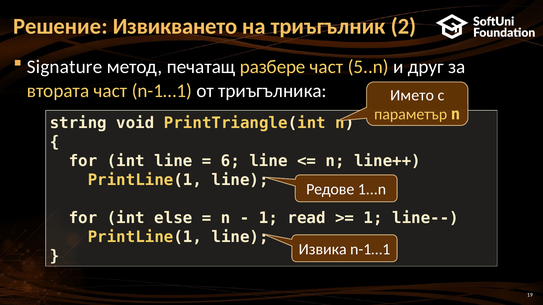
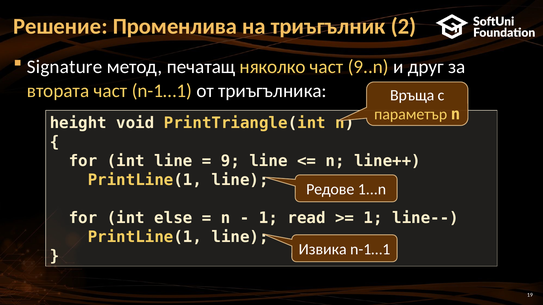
Извикването: Извикването -> Променлива (175, 26)
разбере: разбере -> няколко (273, 67)
5..n: 5..n -> 9..n (368, 67)
Името: Името -> Връща (412, 95)
string: string -> height (78, 123)
6: 6 -> 9 (230, 161)
